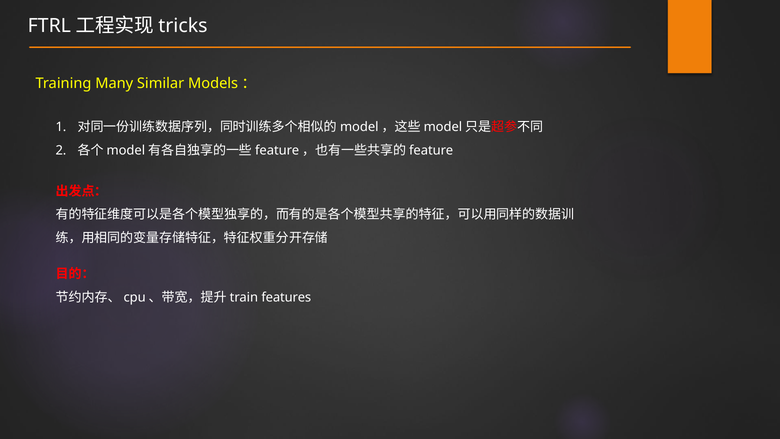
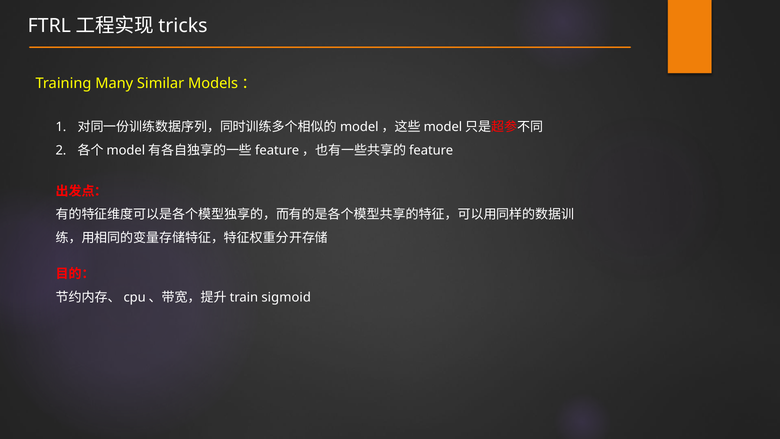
features: features -> sigmoid (286, 297)
